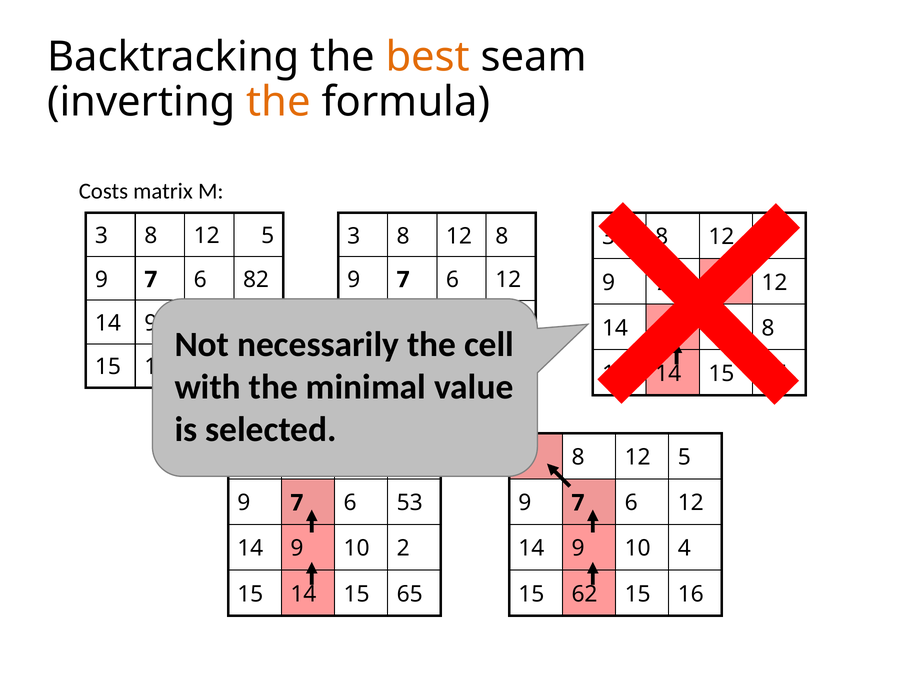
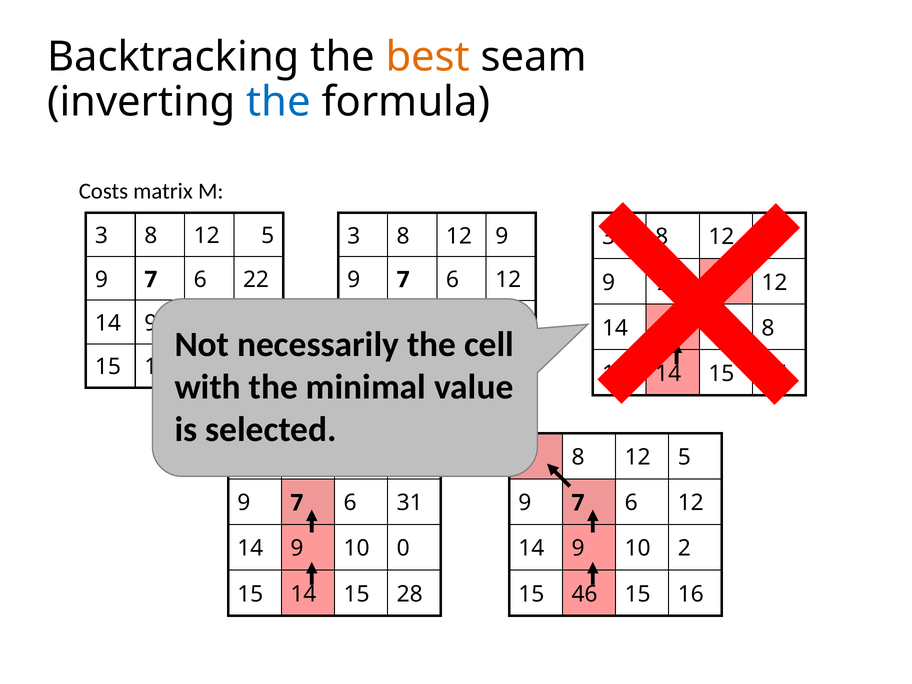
the colour: orange -> blue (279, 102)
12 8: 8 -> 9 (502, 236)
82: 82 -> 22 (256, 280)
53: 53 -> 31 (410, 503)
2: 2 -> 0 (403, 548)
4: 4 -> 2 (684, 548)
65: 65 -> 28 (410, 594)
62: 62 -> 46 (585, 594)
